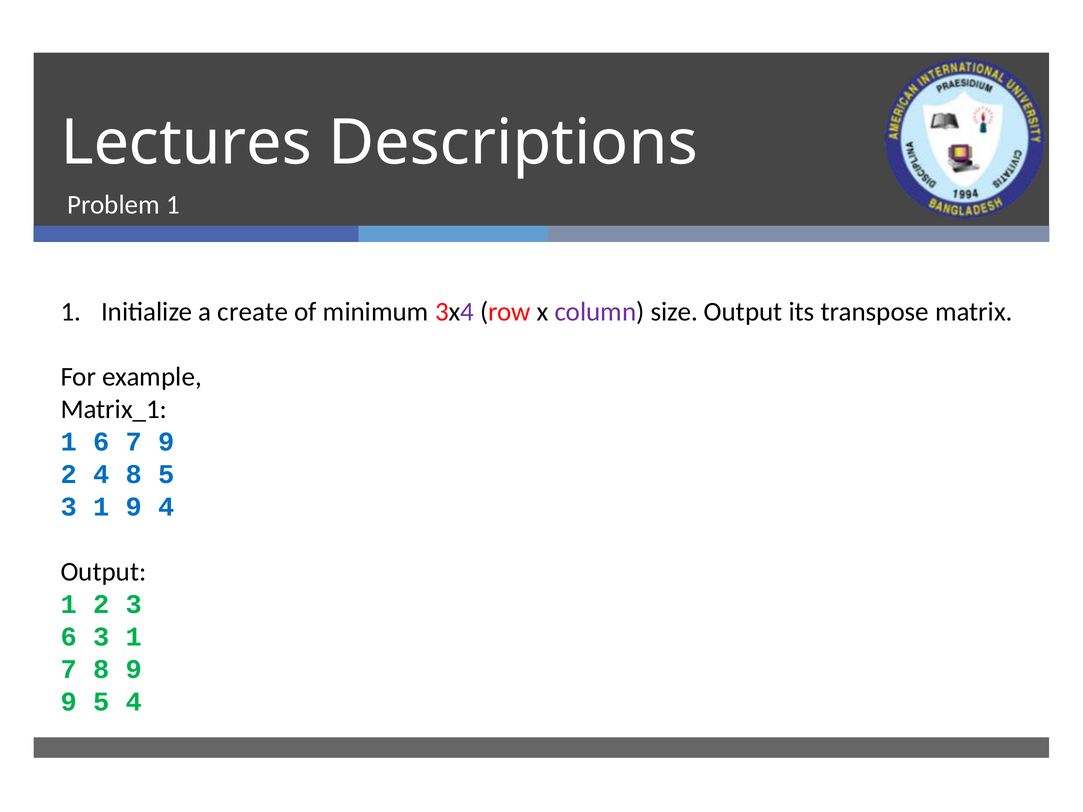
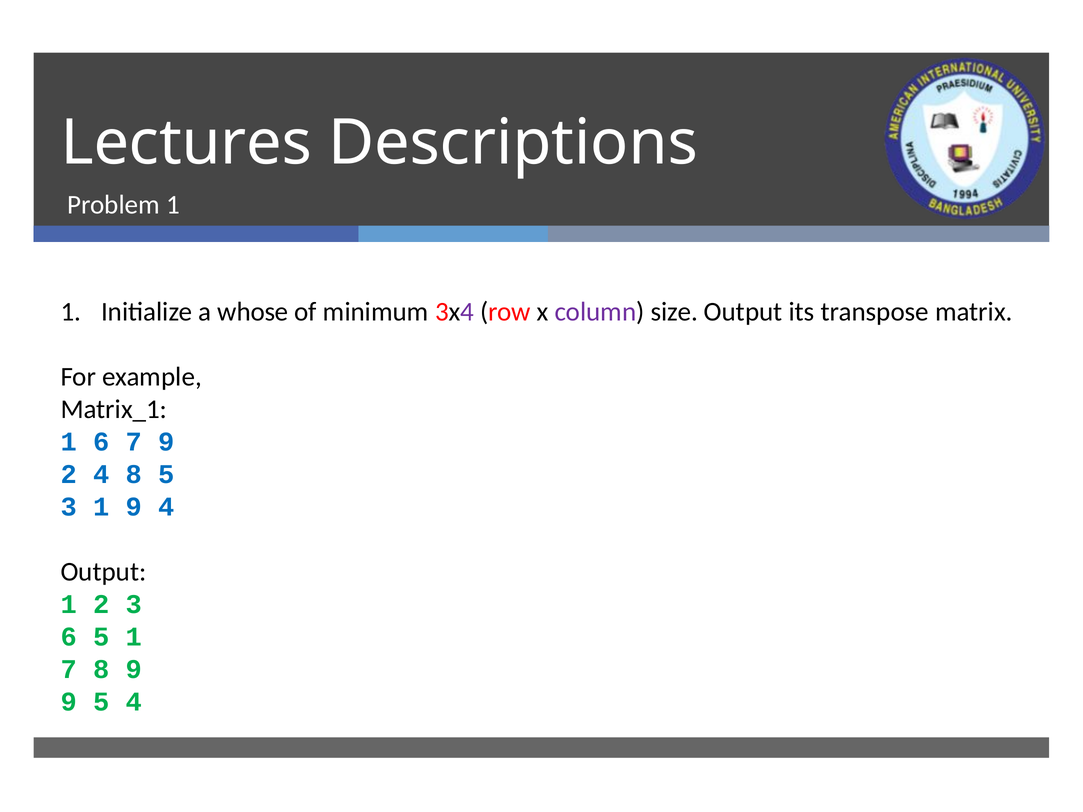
create: create -> whose (253, 312)
6 3: 3 -> 5 (101, 637)
